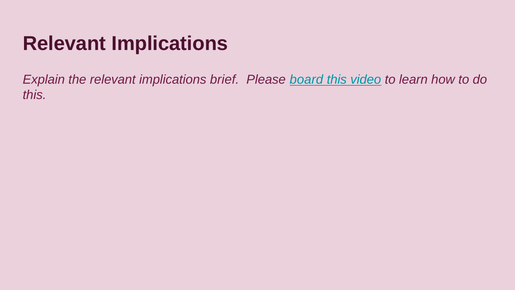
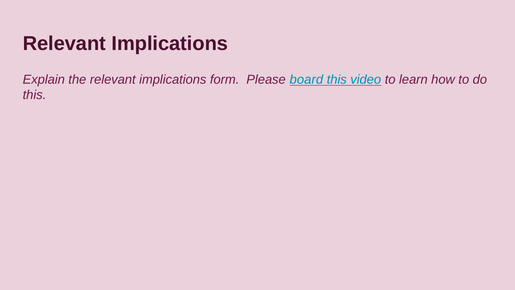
brief: brief -> form (225, 79)
